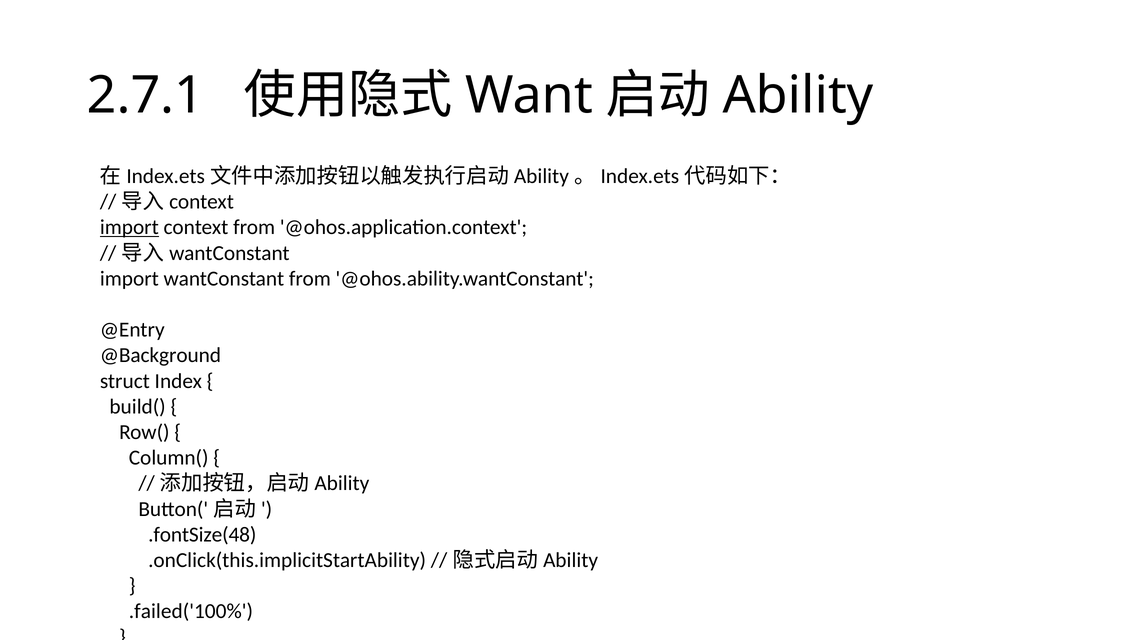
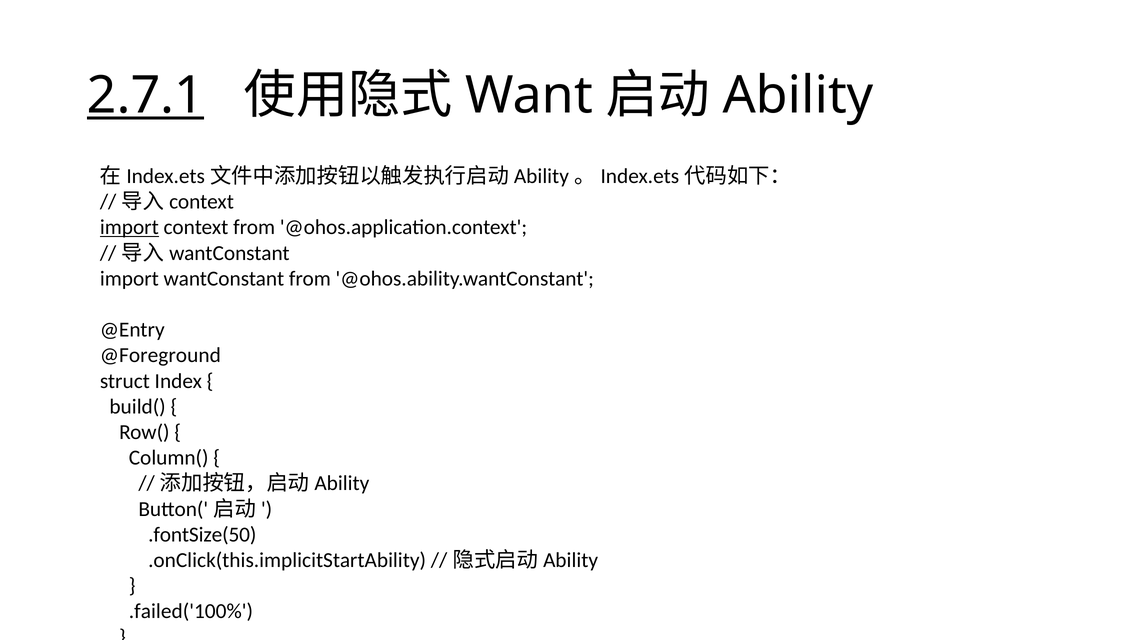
2.7.1 underline: none -> present (145, 96)
@Background: @Background -> @Foreground (160, 355)
.fontSize(48: .fontSize(48 -> .fontSize(50 (202, 535)
